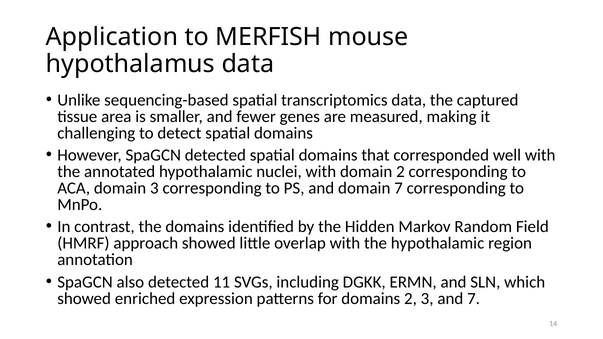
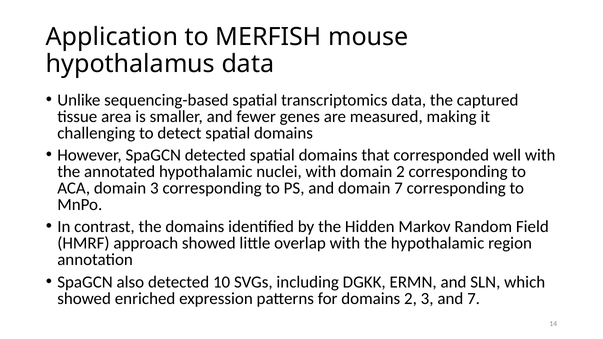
11: 11 -> 10 (222, 282)
